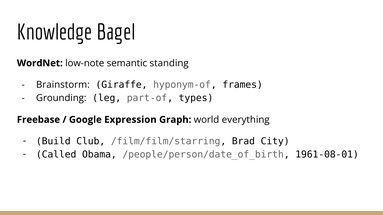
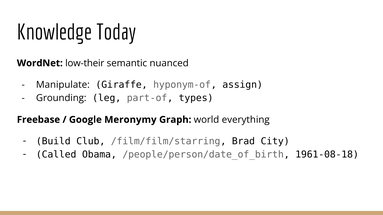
Bagel: Bagel -> Today (116, 32)
low-note: low-note -> low-their (85, 63)
standing: standing -> nuanced (169, 63)
Brainstorm: Brainstorm -> Manipulate (63, 85)
frames: frames -> assign (243, 85)
Expression: Expression -> Meronymy (130, 120)
1961-08-01: 1961-08-01 -> 1961-08-18 (327, 155)
